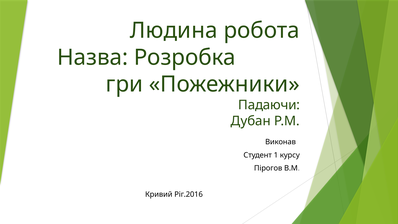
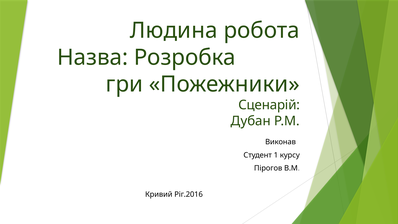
Падаючи: Падаючи -> Сценарій (269, 105)
